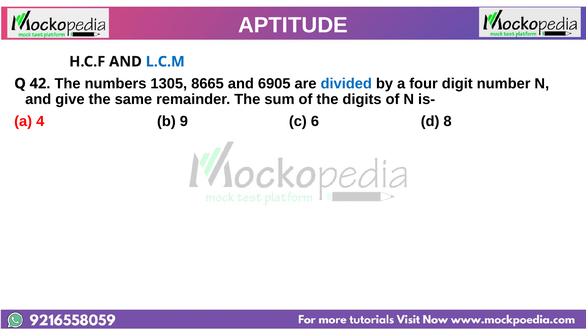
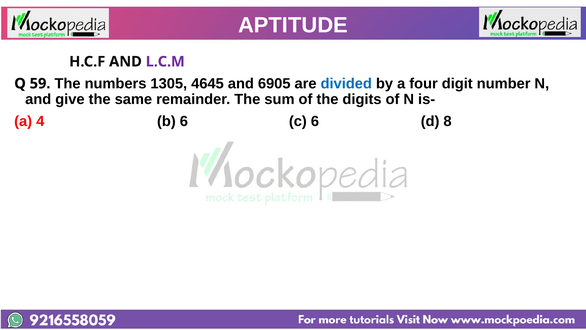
L.C.M colour: blue -> purple (165, 62)
42: 42 -> 59 (38, 83)
8665: 8665 -> 4645 (207, 83)
b 9: 9 -> 6 (184, 121)
